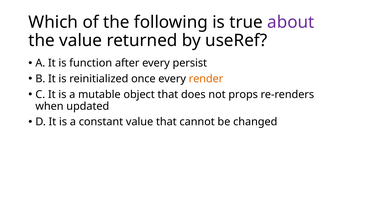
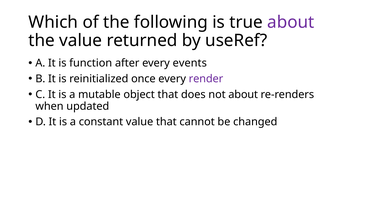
persist: persist -> events (190, 63)
render colour: orange -> purple (206, 79)
not props: props -> about (243, 94)
